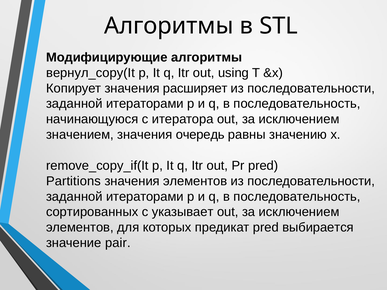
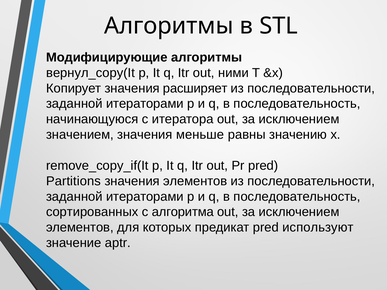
using: using -> ними (233, 73)
очередь: очередь -> меньше (200, 135)
указывает: указывает -> алгоритма (183, 212)
выбирается: выбирается -> используют (318, 228)
pair: pair -> aptr (118, 243)
